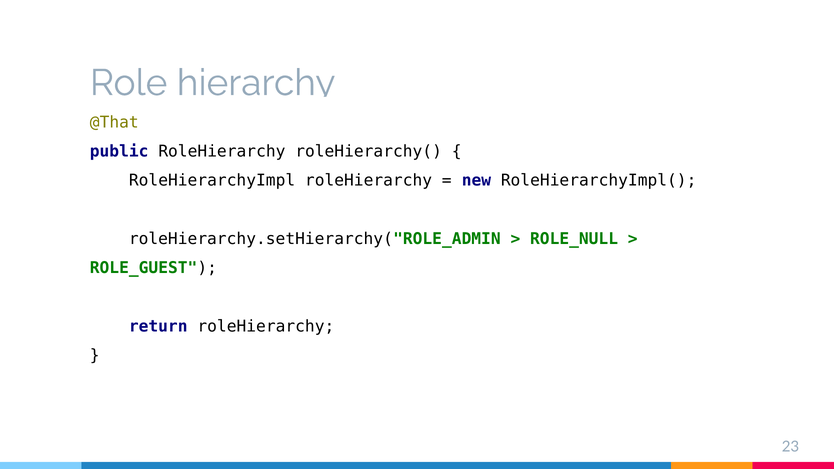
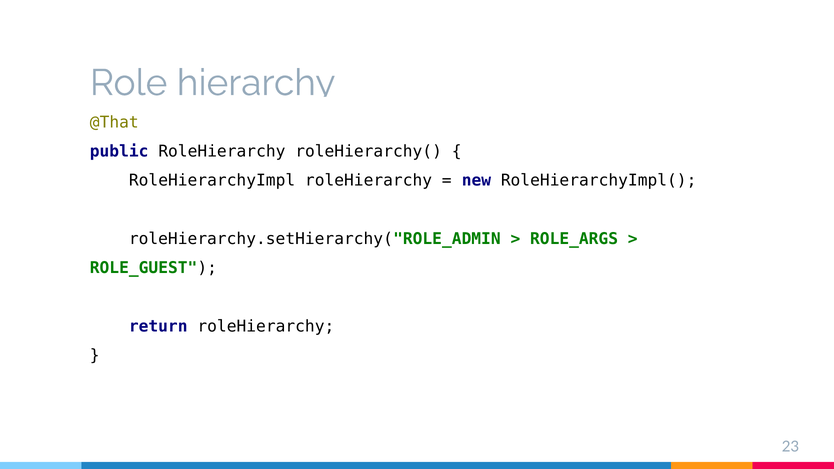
ROLE_NULL: ROLE_NULL -> ROLE_ARGS (574, 239)
